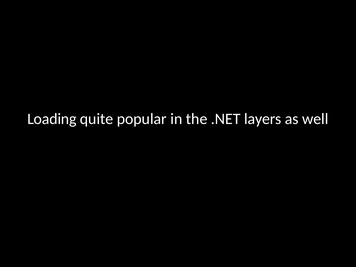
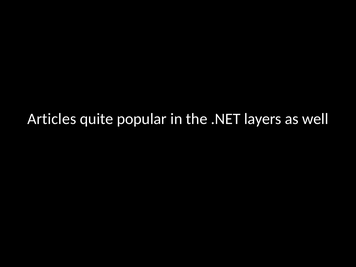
Loading: Loading -> Articles (52, 119)
